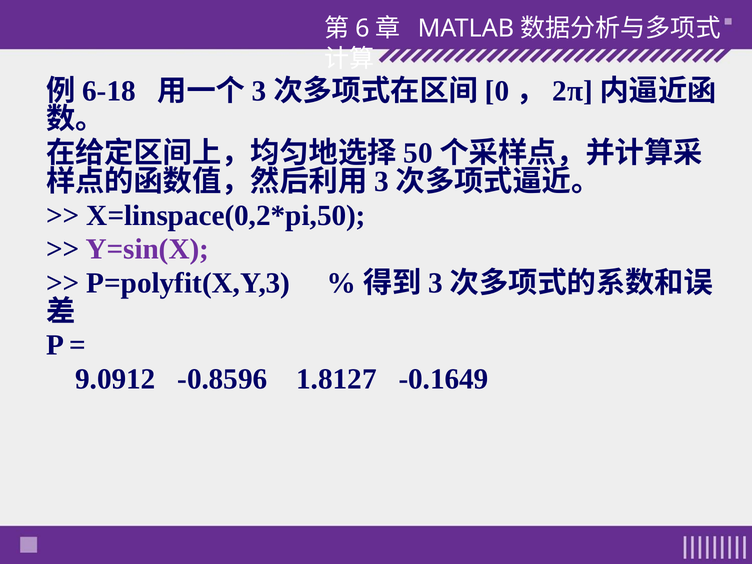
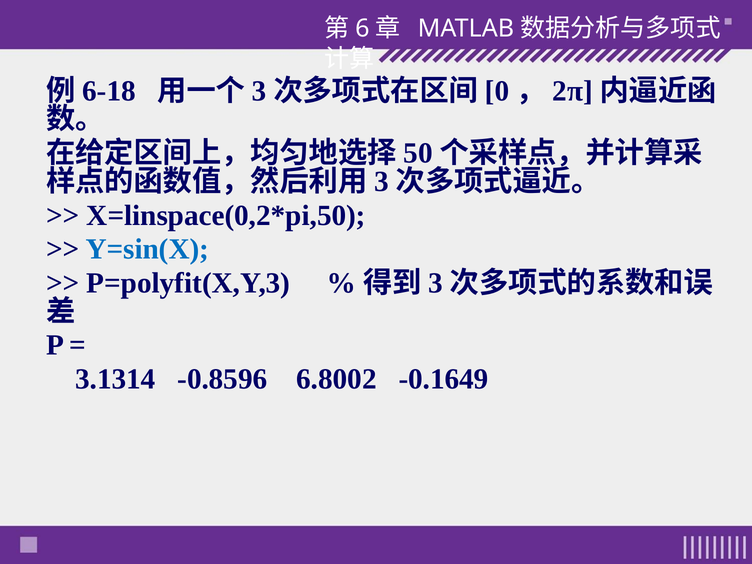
Y=sin(X colour: purple -> blue (147, 249)
9.0912: 9.0912 -> 3.1314 (115, 379)
1.8127: 1.8127 -> 6.8002 (337, 379)
